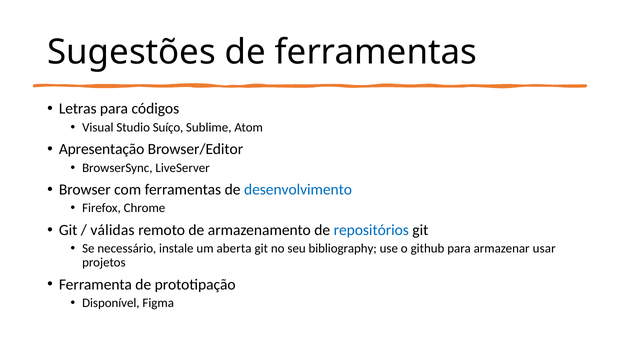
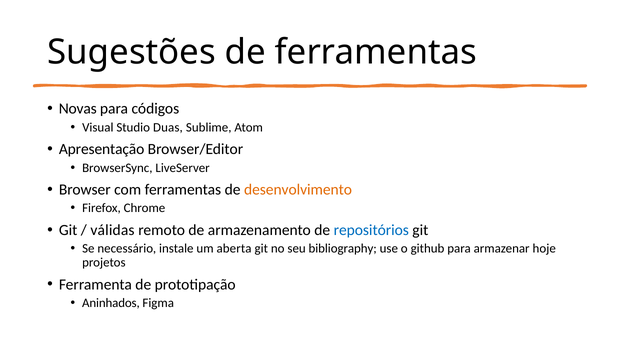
Letras: Letras -> Novas (78, 109)
Suíço: Suíço -> Duas (168, 127)
desenvolvimento colour: blue -> orange (298, 189)
usar: usar -> hoje (544, 248)
Disponível: Disponível -> Aninhados (111, 303)
